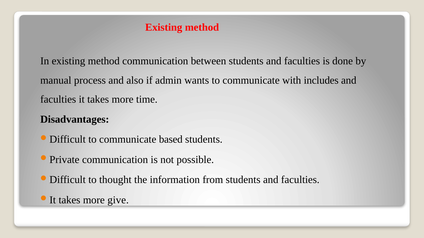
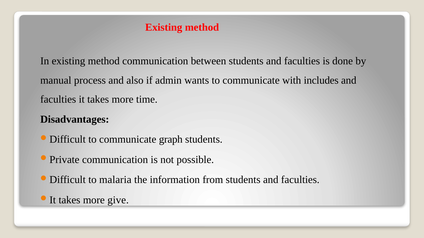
based: based -> graph (171, 140)
thought: thought -> malaria (115, 180)
